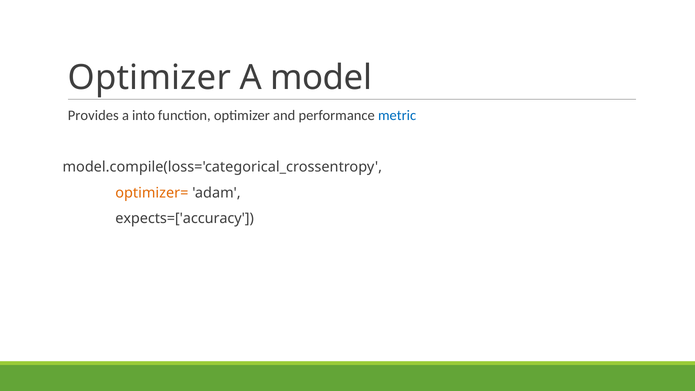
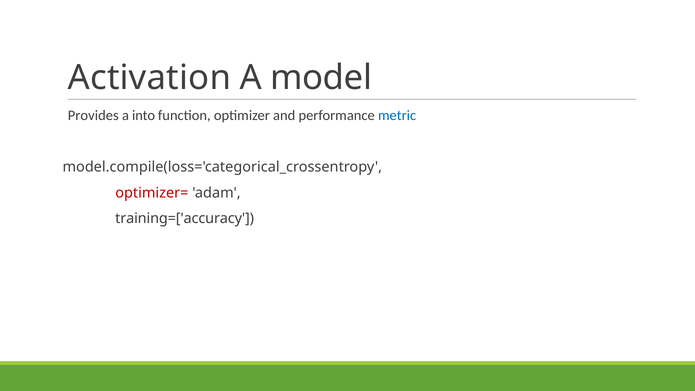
Optimizer: Optimizer -> Activation (149, 78)
optimizer= colour: orange -> red (152, 193)
expects=['accuracy: expects=['accuracy -> training=['accuracy (185, 219)
